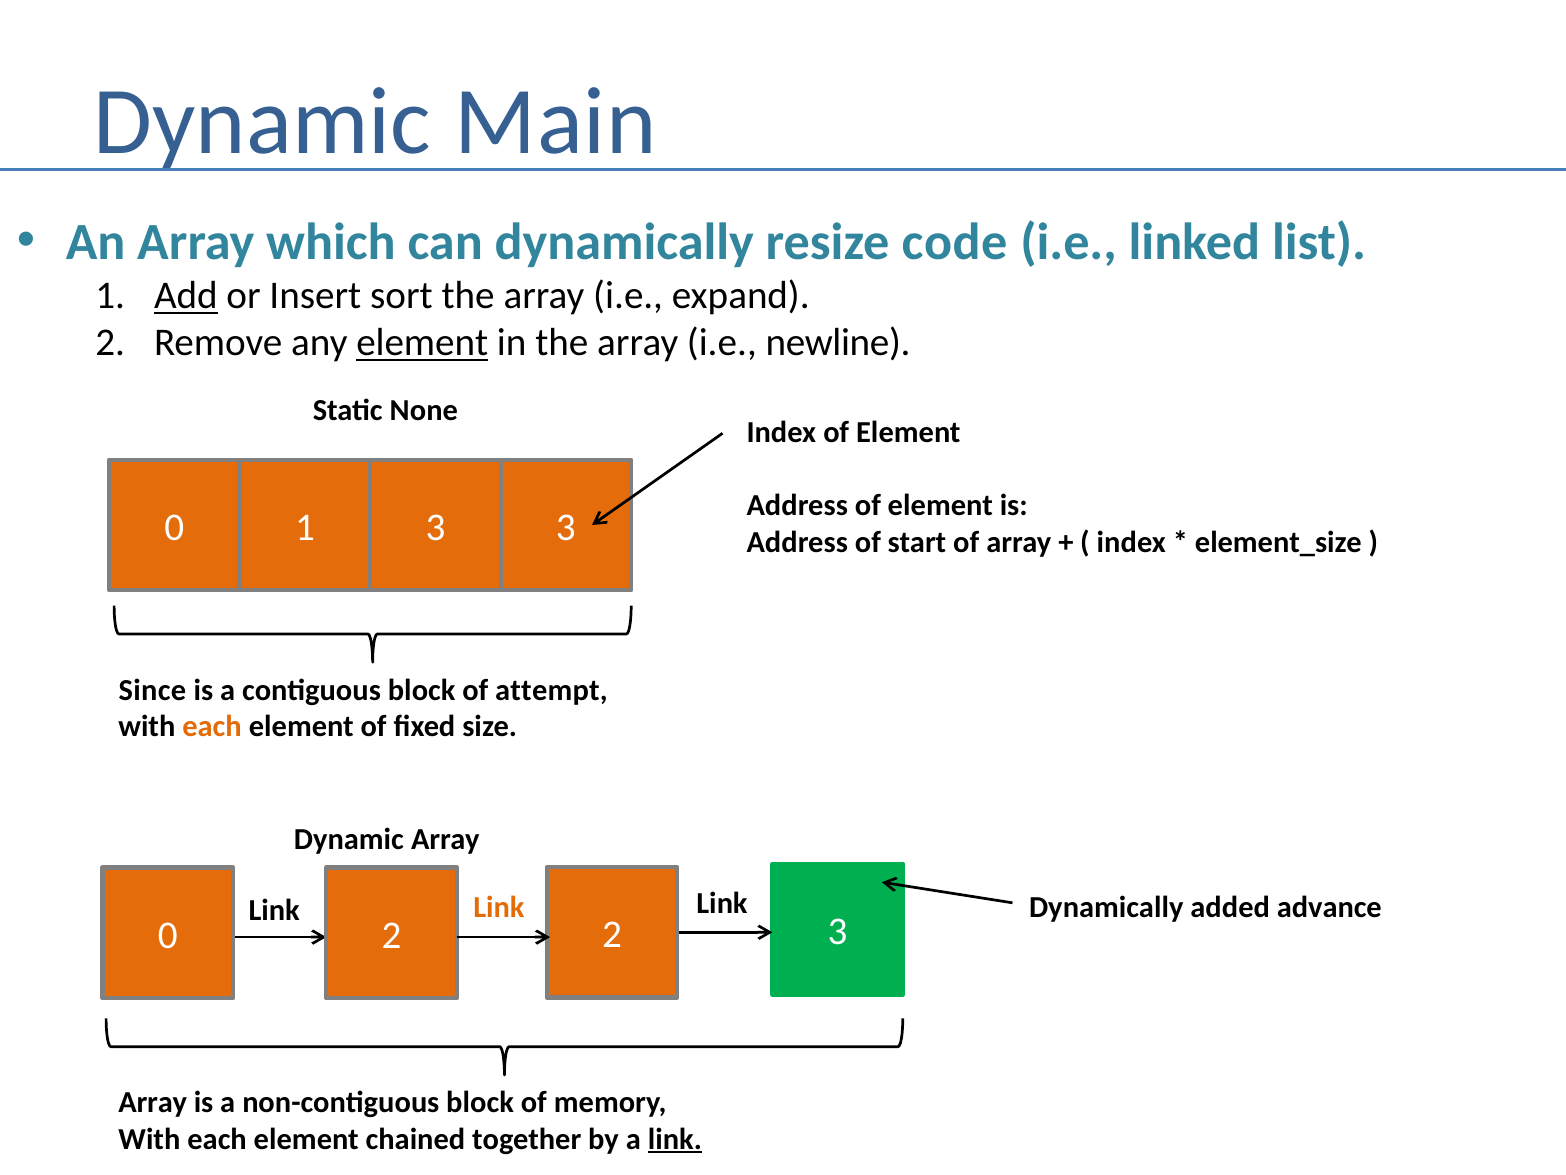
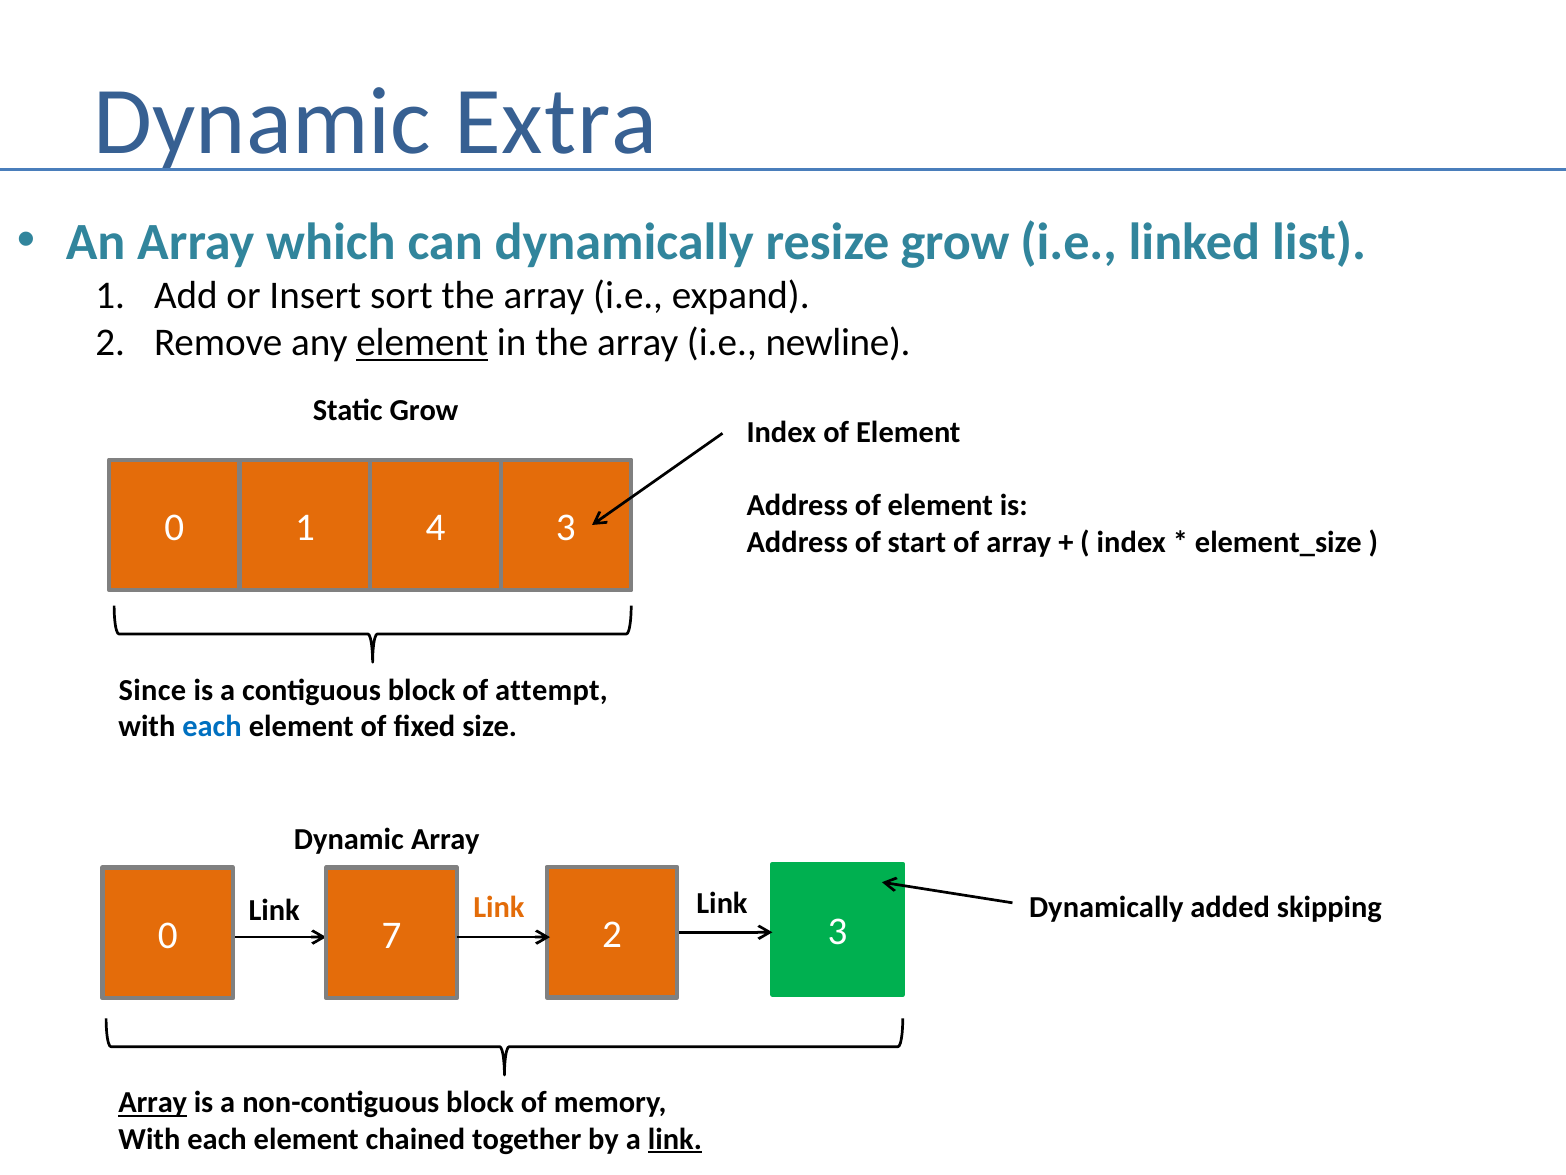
Main: Main -> Extra (556, 122)
resize code: code -> grow (955, 242)
Add underline: present -> none (186, 296)
Static None: None -> Grow (424, 411)
1 3: 3 -> 4 (435, 527)
each colour: orange -> blue (212, 727)
advance: advance -> skipping (1329, 907)
0 2: 2 -> 7 (391, 935)
Array underline: none -> present (153, 1102)
